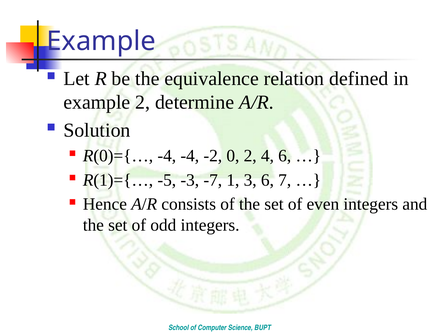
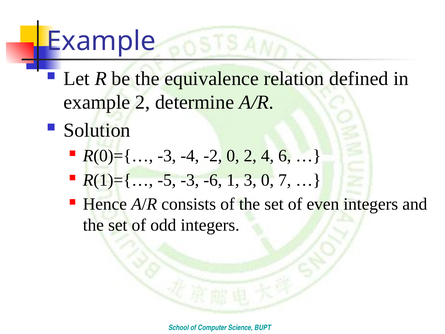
R(0)={… -4: -4 -> -3 (167, 156)
-7: -7 -> -6 (213, 180)
3 6: 6 -> 0 (267, 180)
